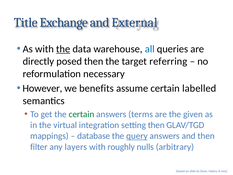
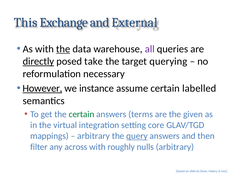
Title: Title -> This (26, 22)
all colour: blue -> purple (150, 49)
directly underline: none -> present (38, 61)
posed then: then -> take (94, 61)
referring: referring -> querying (168, 61)
However underline: none -> present (42, 88)
benefits: benefits -> instance (97, 88)
setting then: then -> core (156, 125)
database: database -> arbitrary (94, 136)
layers: layers -> across (76, 147)
